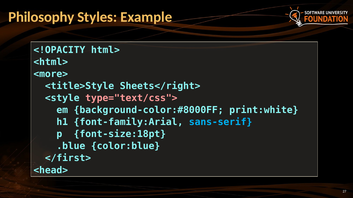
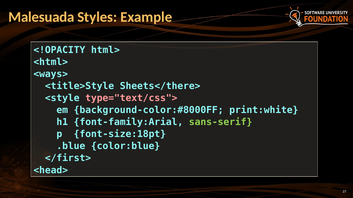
Philosophy: Philosophy -> Malesuada (41, 17)
<more>: <more> -> <ways> (51, 74)
Sheets</right>: Sheets</right> -> Sheets</there> (160, 86)
sans-serif colour: light blue -> light green (221, 122)
